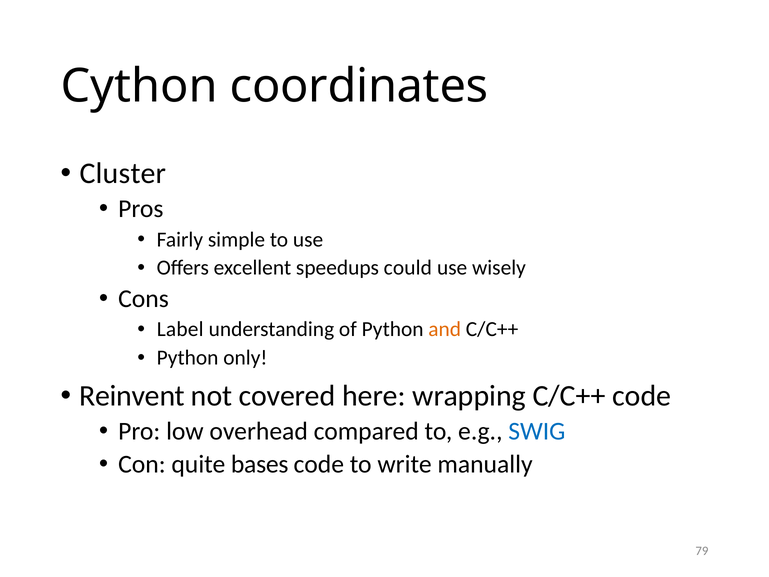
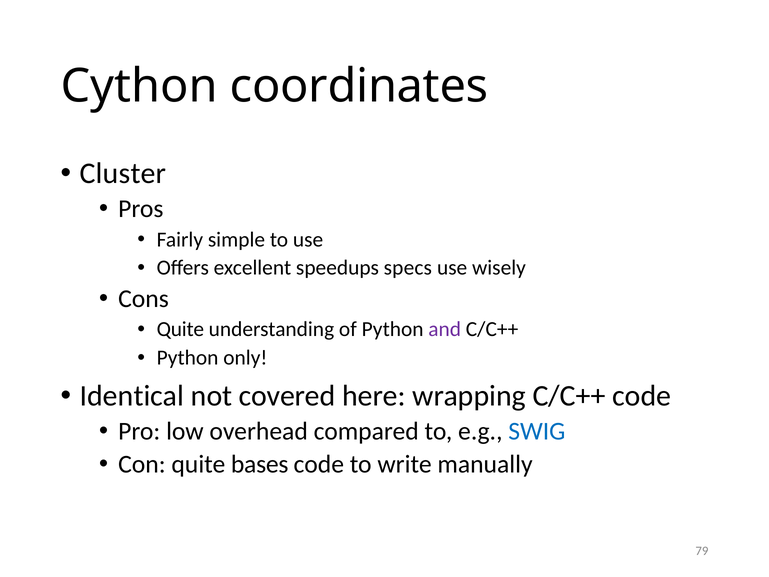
could: could -> specs (408, 268)
Label: Label -> Quite (180, 329)
and colour: orange -> purple (445, 329)
Reinvent: Reinvent -> Identical (132, 396)
